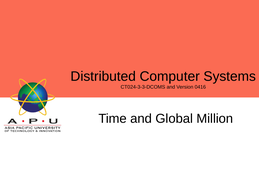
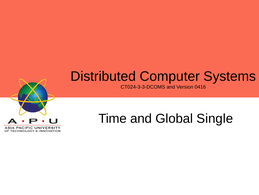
Million: Million -> Single (215, 118)
